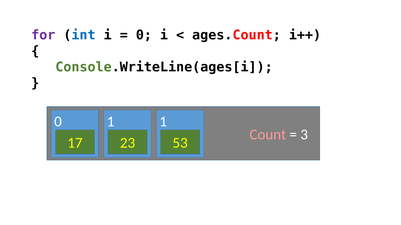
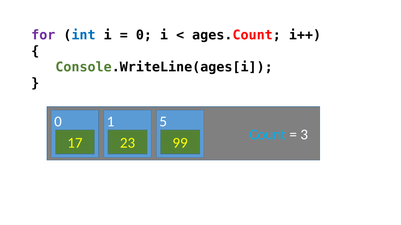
1 1: 1 -> 5 (163, 122)
Count colour: pink -> light blue (268, 135)
53: 53 -> 99 (180, 143)
